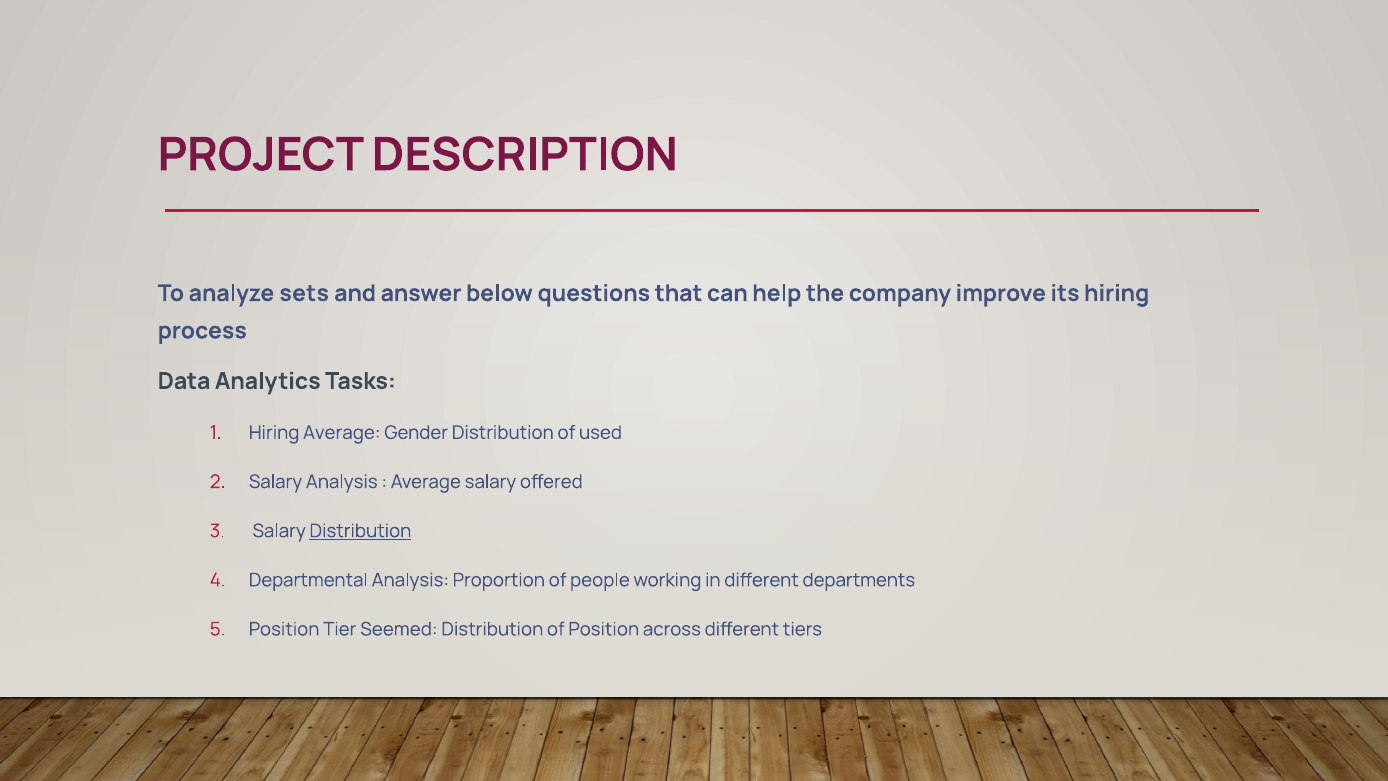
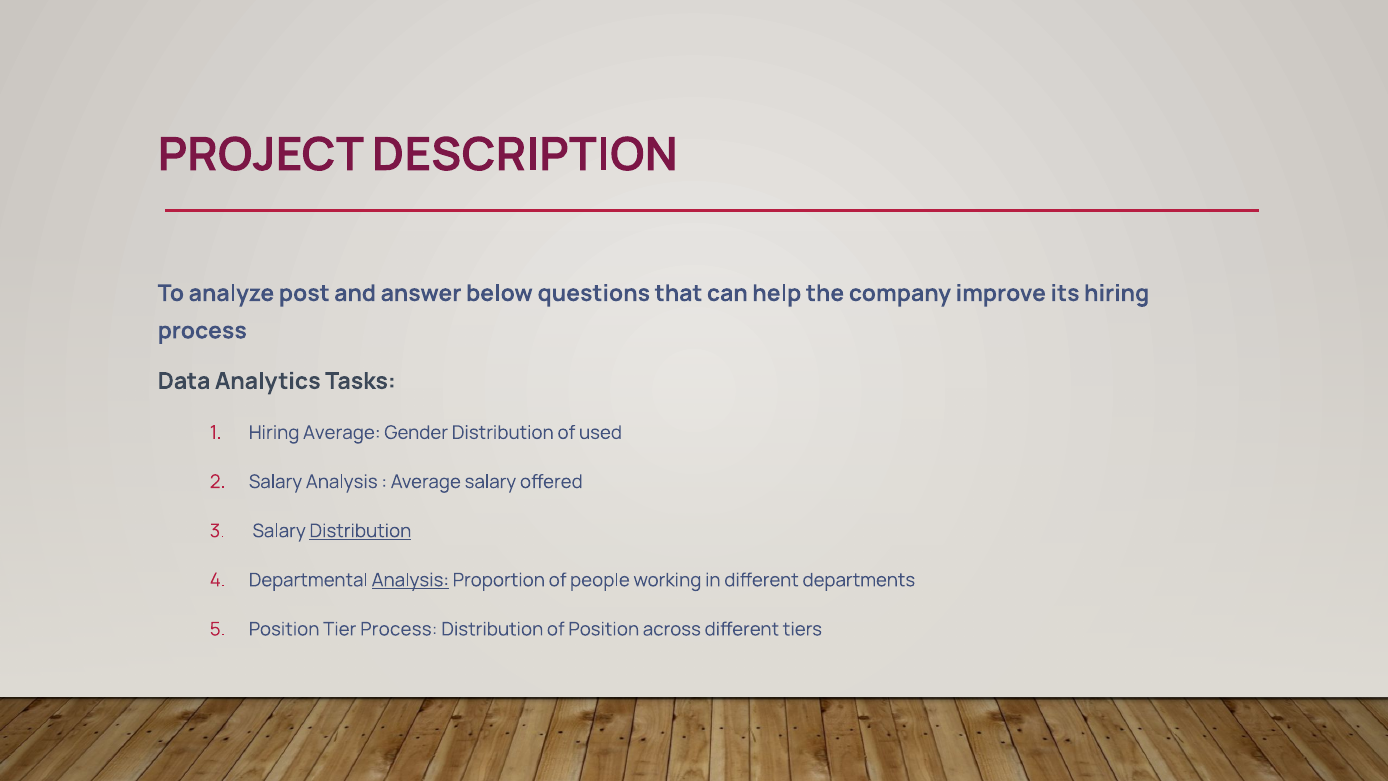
sets: sets -> post (304, 293)
Analysis underline: none -> present (410, 580)
Tier Seemed: Seemed -> Process (399, 629)
